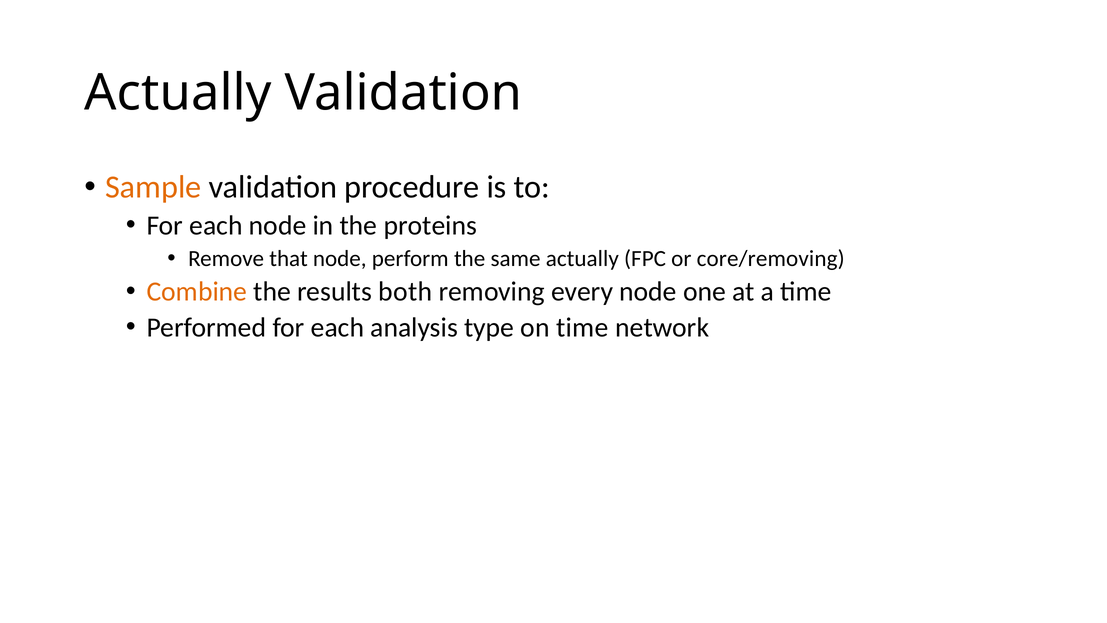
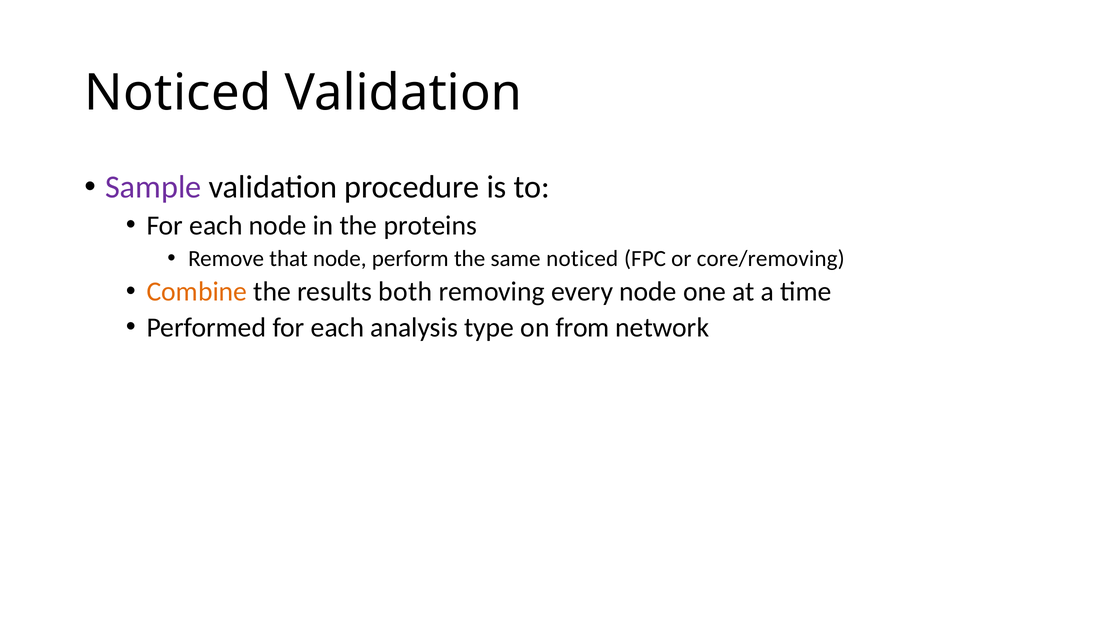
Actually: Actually -> Noticed (178, 93)
Sample colour: orange -> purple (153, 187)
same actually: actually -> noticed (582, 258)
on time: time -> from (583, 327)
